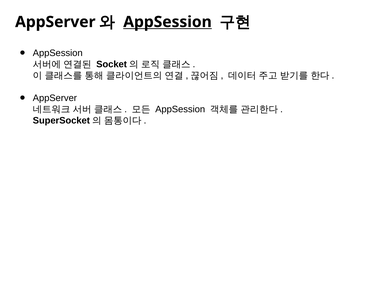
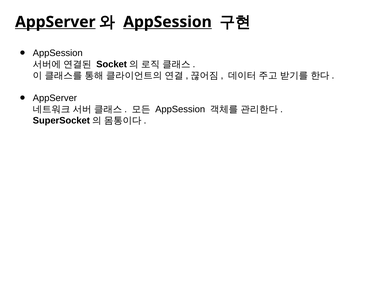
AppServer underline: none -> present (55, 22)
